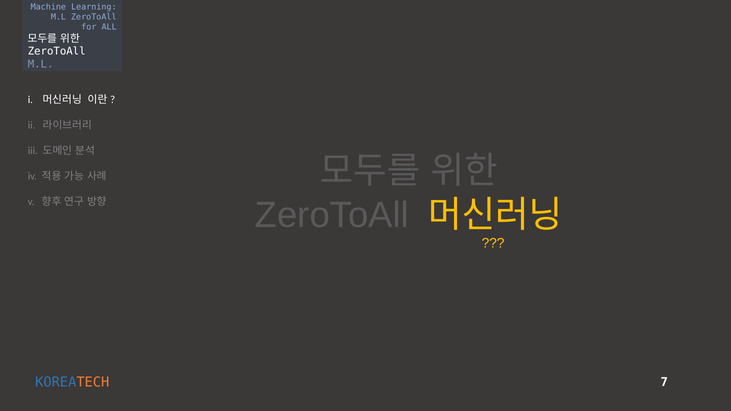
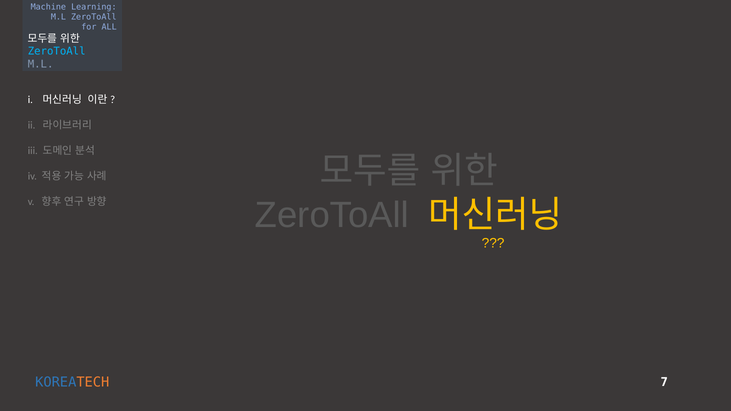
ZeroToAll colour: white -> light blue (57, 51)
